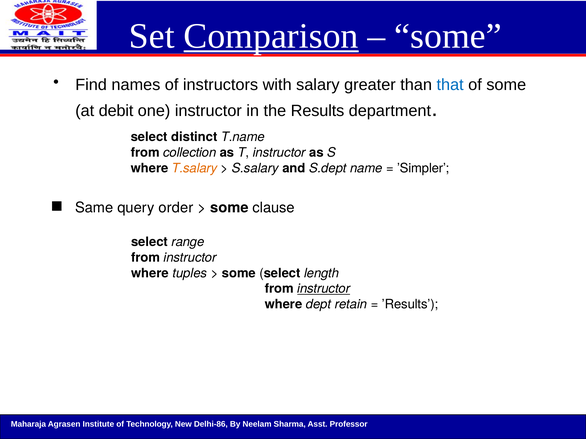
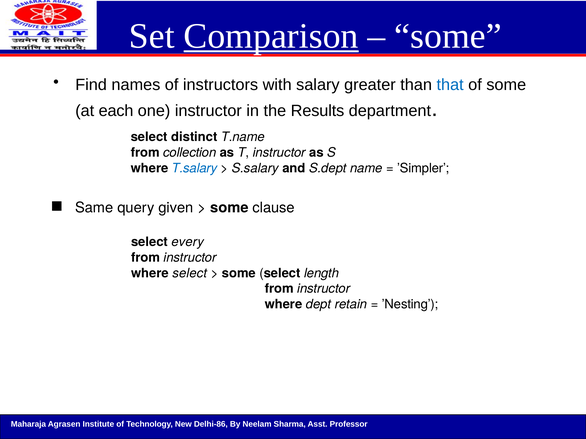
debit: debit -> each (116, 111)
T.salary colour: orange -> blue (195, 168)
order: order -> given (176, 208)
range: range -> every (188, 242)
where tuples: tuples -> select (190, 273)
instructor underline: present -> none (324, 289)
’Results: ’Results -> ’Nesting (410, 305)
